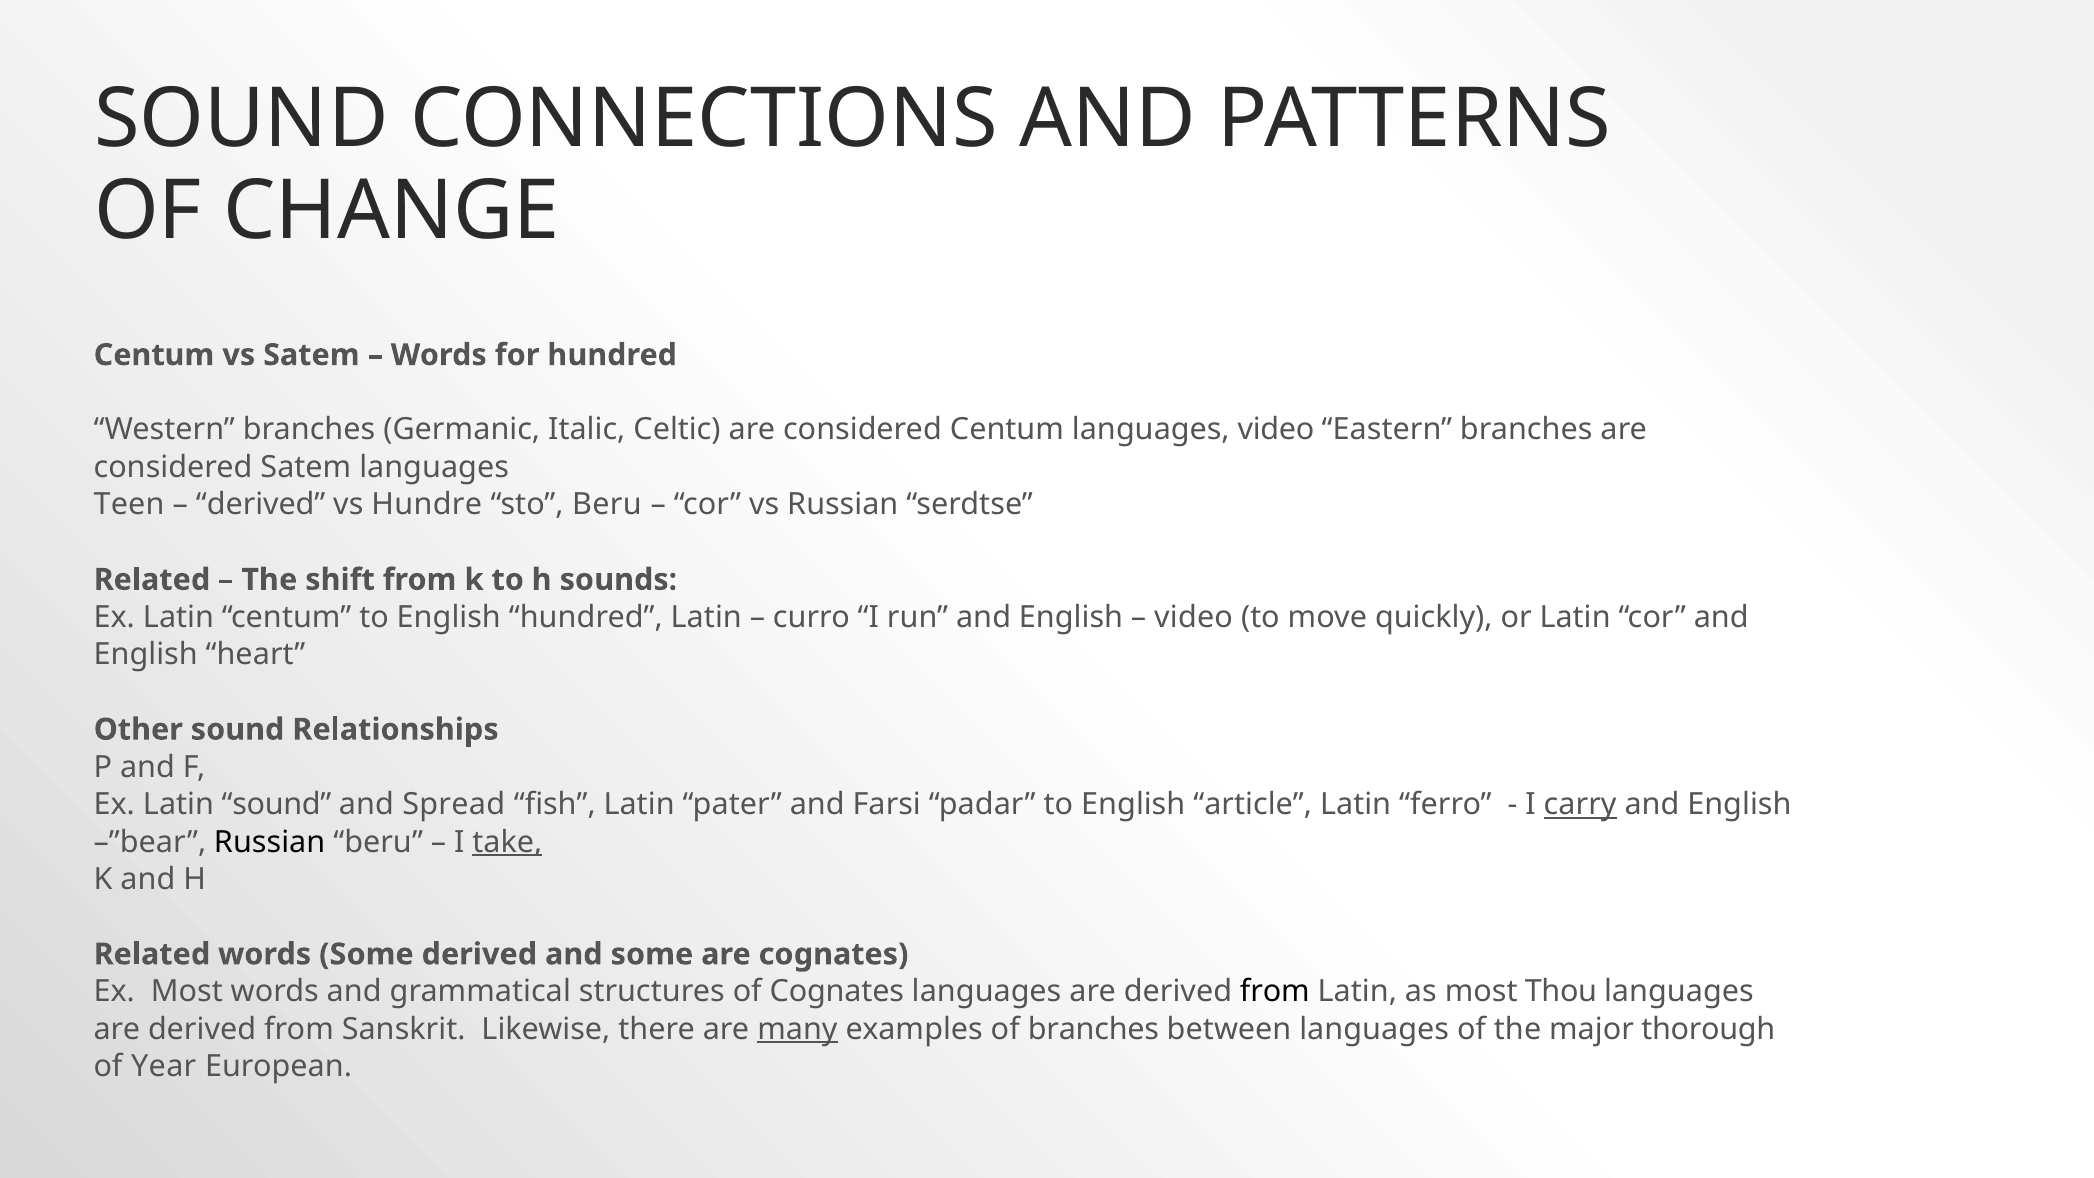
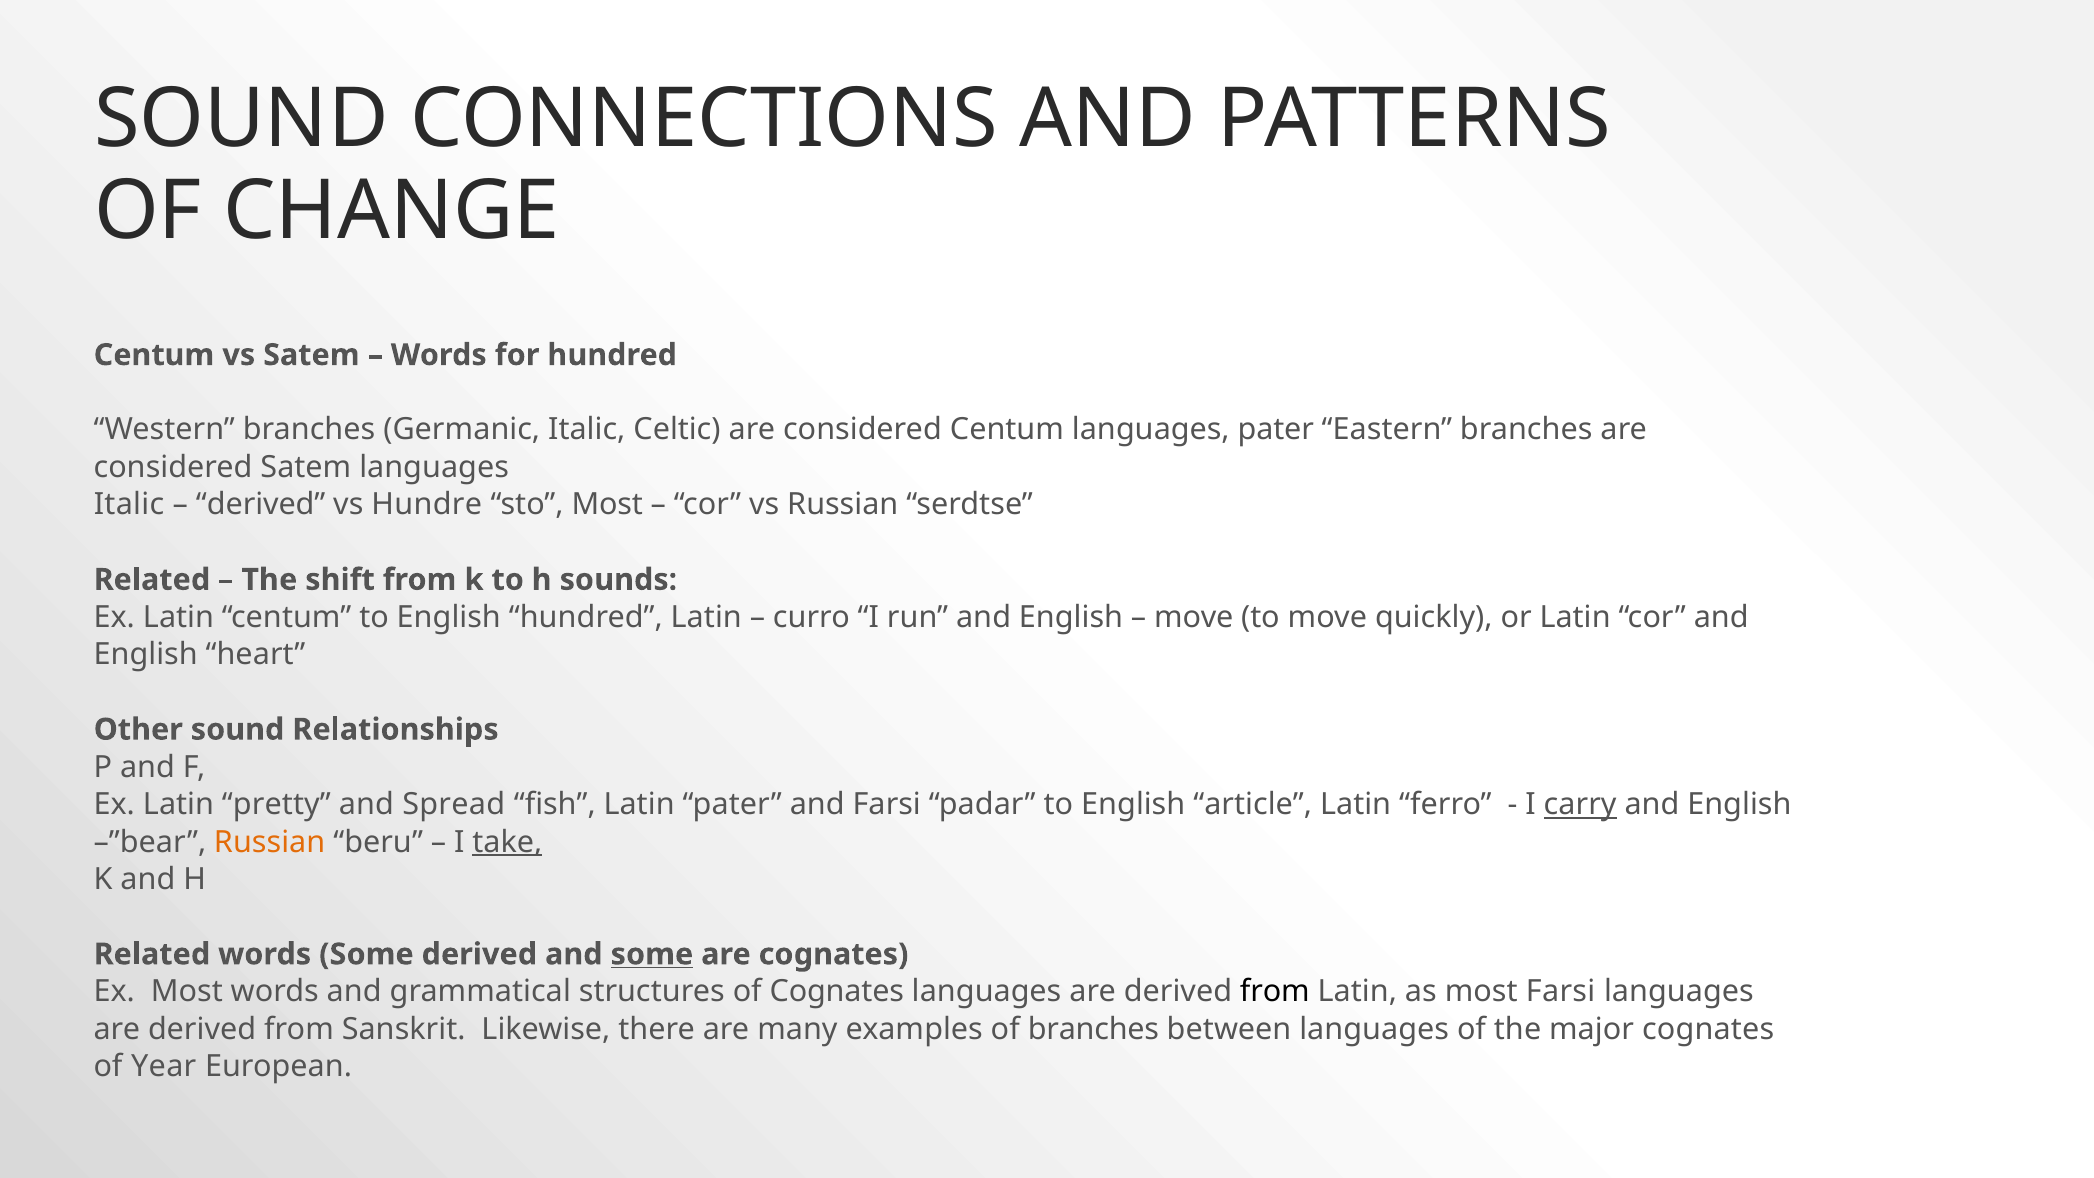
languages video: video -> pater (1276, 430)
Teen: Teen -> Italic (129, 505)
sto Beru: Beru -> Most (607, 505)
video: video -> move (1194, 617)
Latin sound: sound -> pretty (276, 805)
Russian colour: black -> orange (270, 842)
some underline: none -> present (652, 954)
most Thou: Thou -> Farsi (1561, 992)
many underline: present -> none (797, 1029)
major thorough: thorough -> cognates (1708, 1029)
